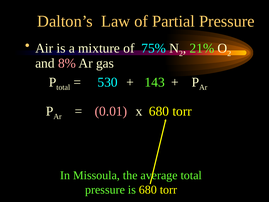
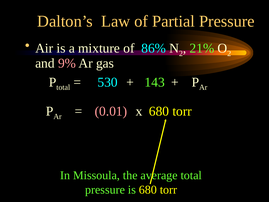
75%: 75% -> 86% (154, 48)
8%: 8% -> 9% (67, 63)
